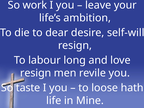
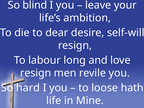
work: work -> blind (35, 5)
taste: taste -> hard (28, 88)
